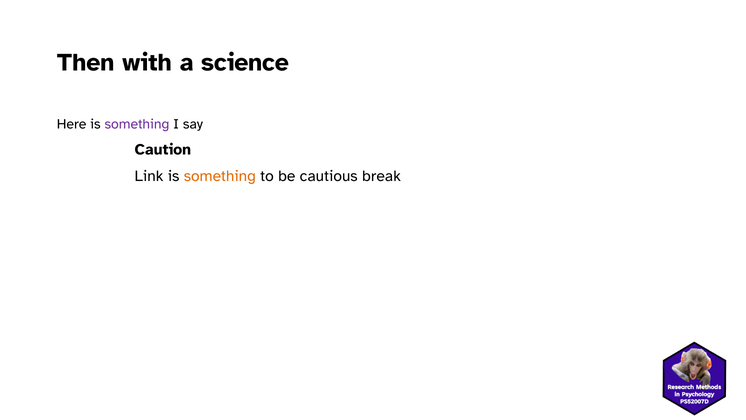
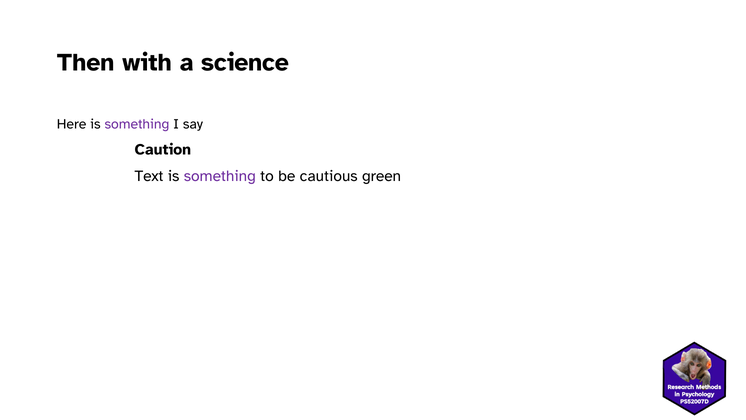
Link: Link -> Text (149, 176)
something colour: orange -> purple (220, 176)
break: break -> green (382, 176)
